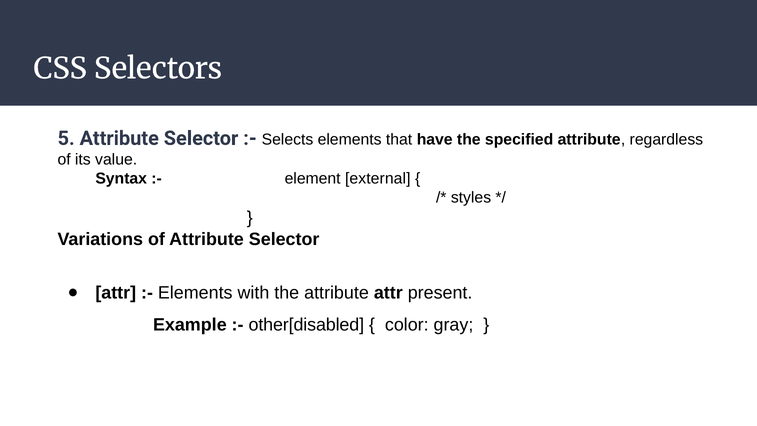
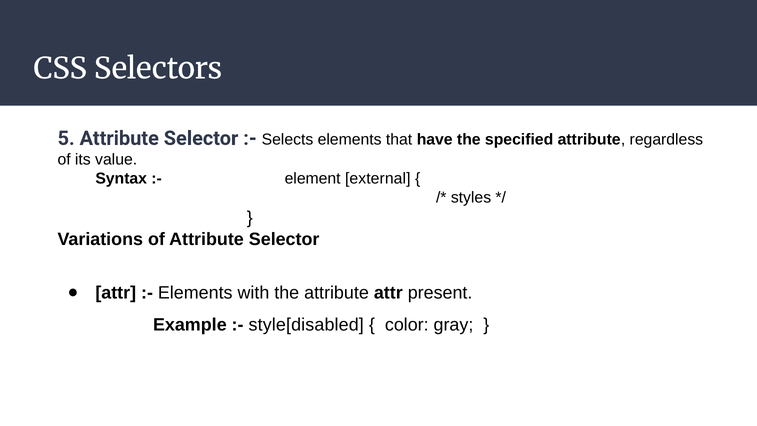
other[disabled: other[disabled -> style[disabled (306, 325)
